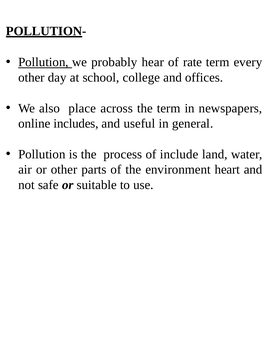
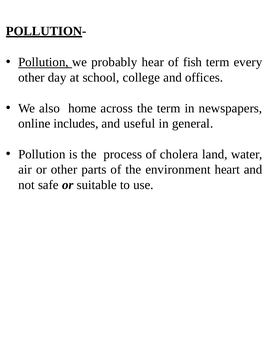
rate: rate -> fish (193, 62)
place: place -> home (82, 108)
include: include -> cholera (179, 154)
